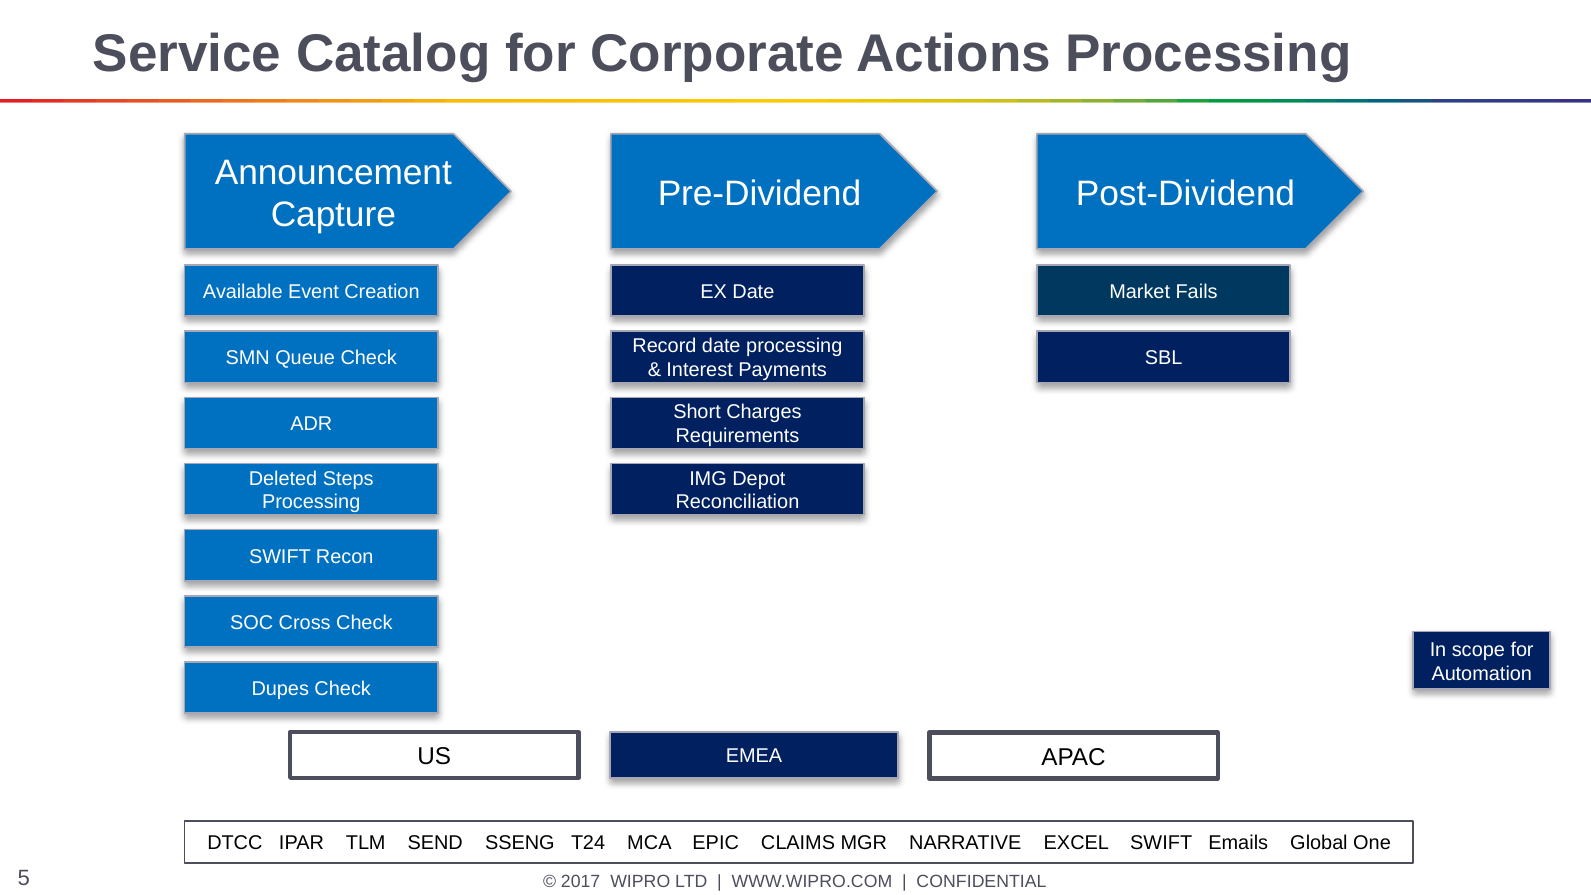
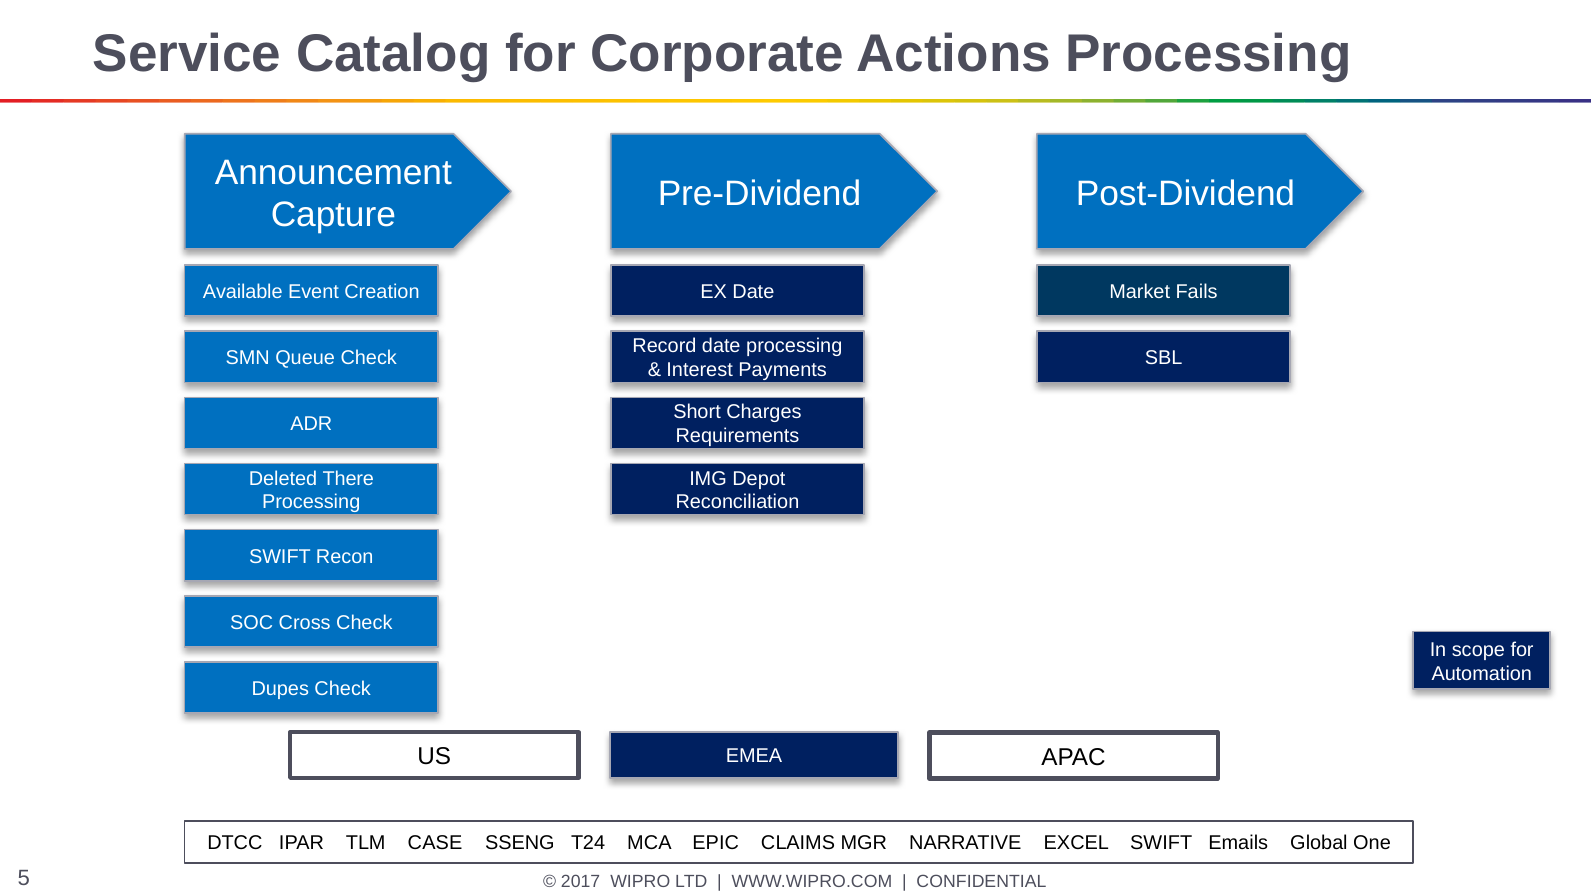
Steps: Steps -> There (348, 478)
SEND: SEND -> CASE (435, 843)
